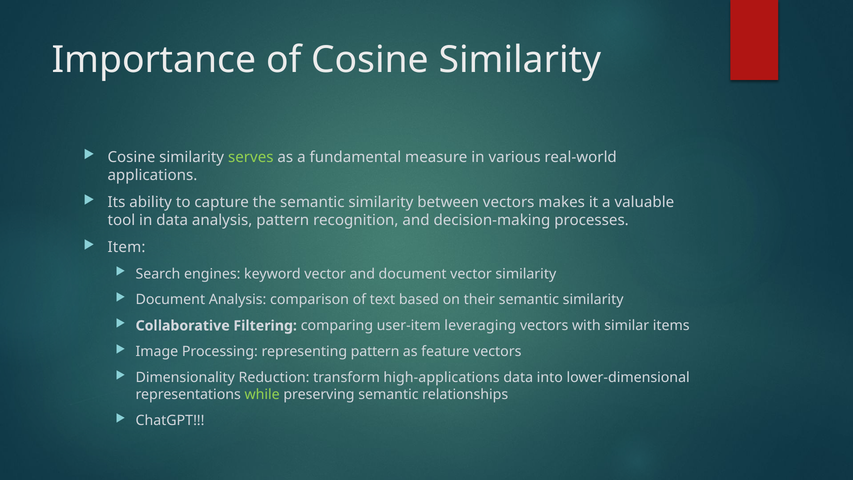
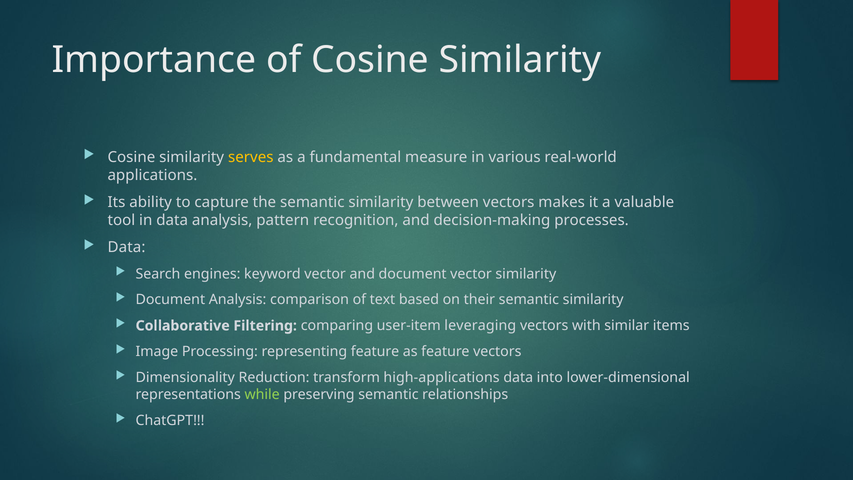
serves colour: light green -> yellow (251, 157)
Item: Item -> Data (127, 247)
representing pattern: pattern -> feature (375, 352)
